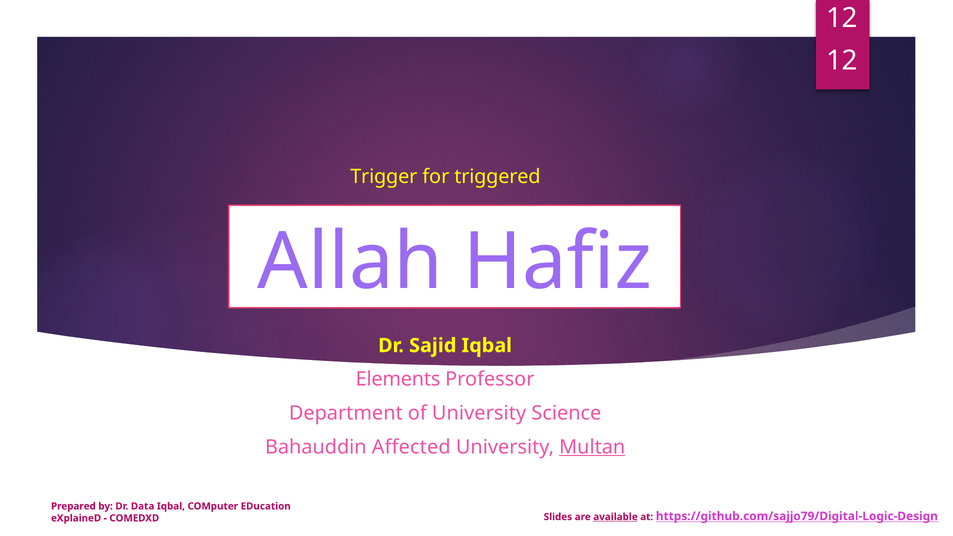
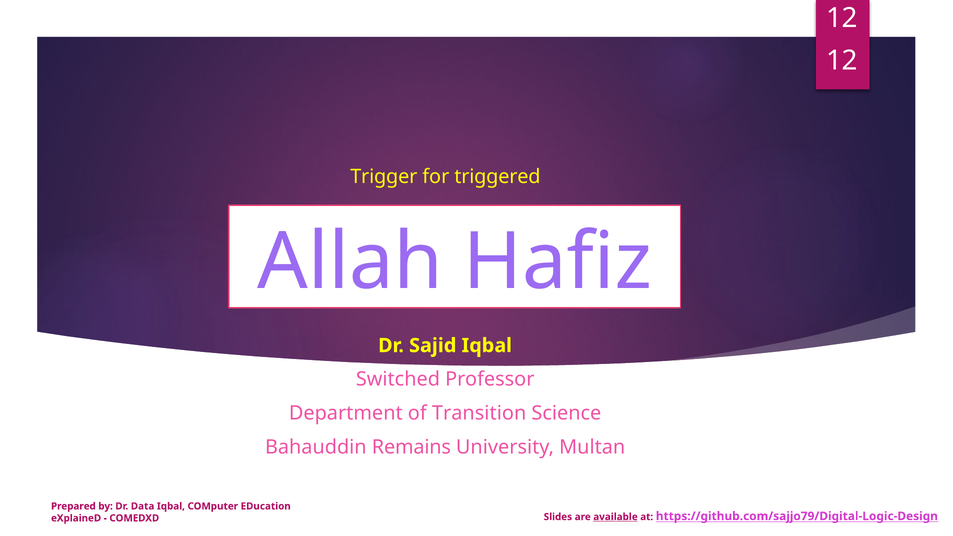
Elements: Elements -> Switched (398, 379)
of University: University -> Transition (479, 413)
Affected: Affected -> Remains (411, 447)
Multan underline: present -> none (592, 447)
